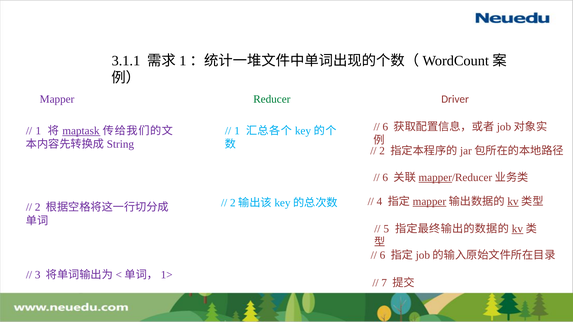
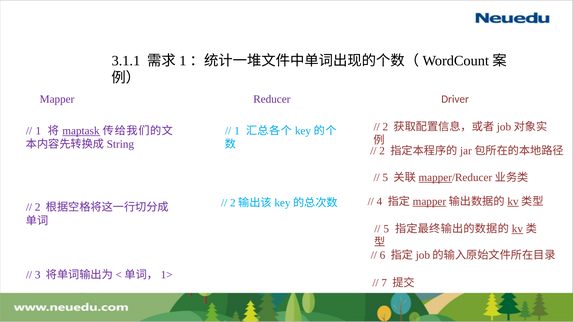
Reducer colour: green -> purple (272, 99)
6: 6 -> 2 (385, 127)
6: 6 -> 5 (385, 178)
